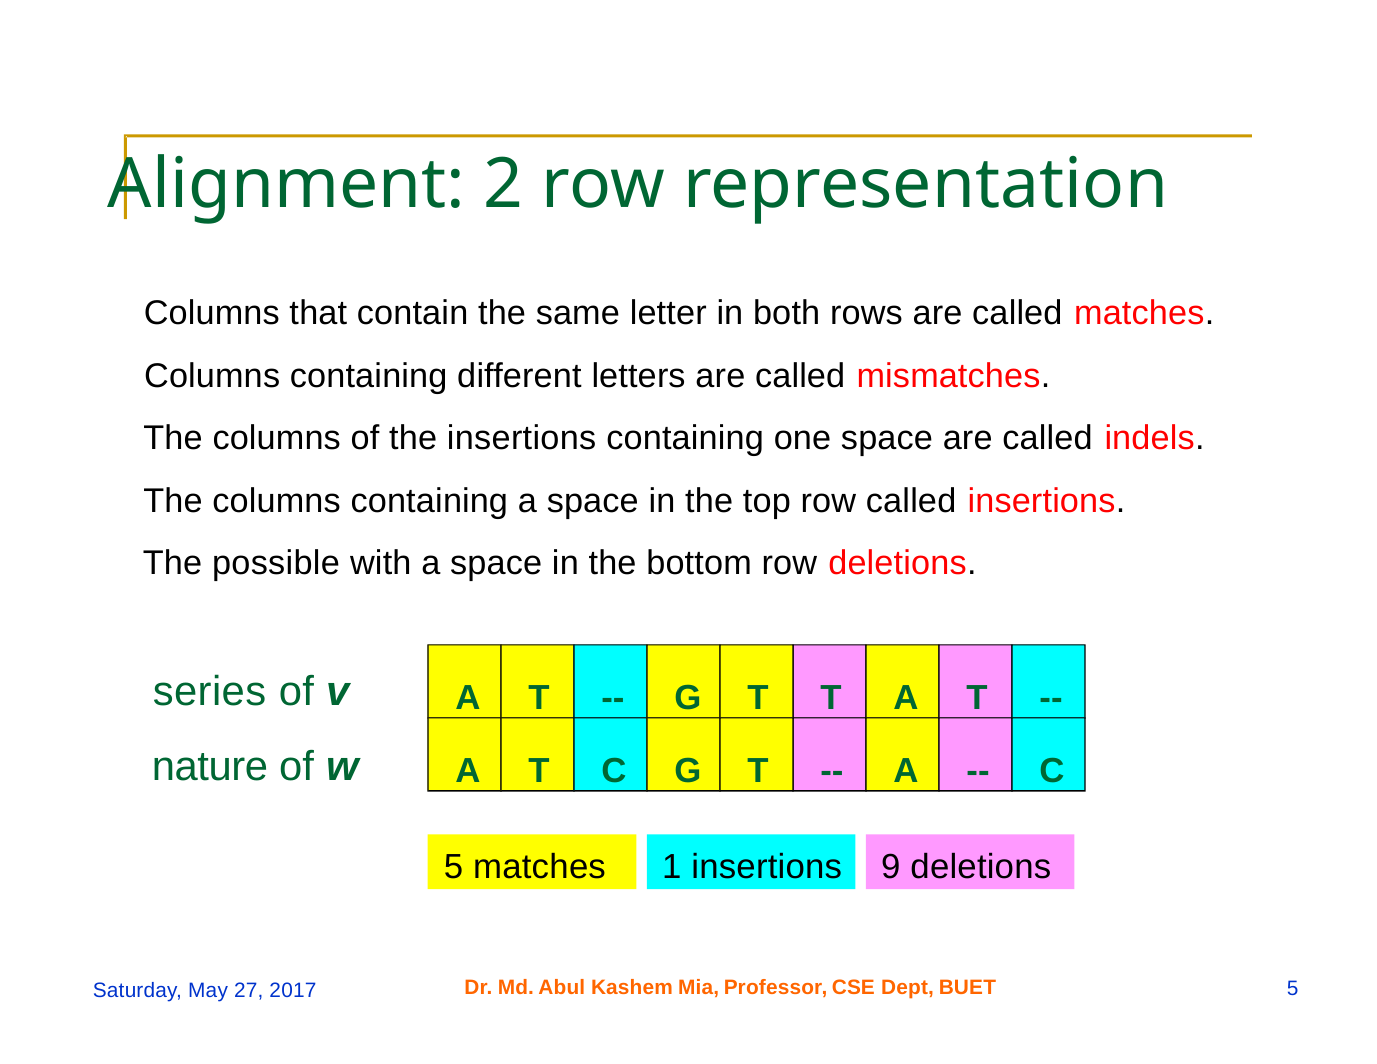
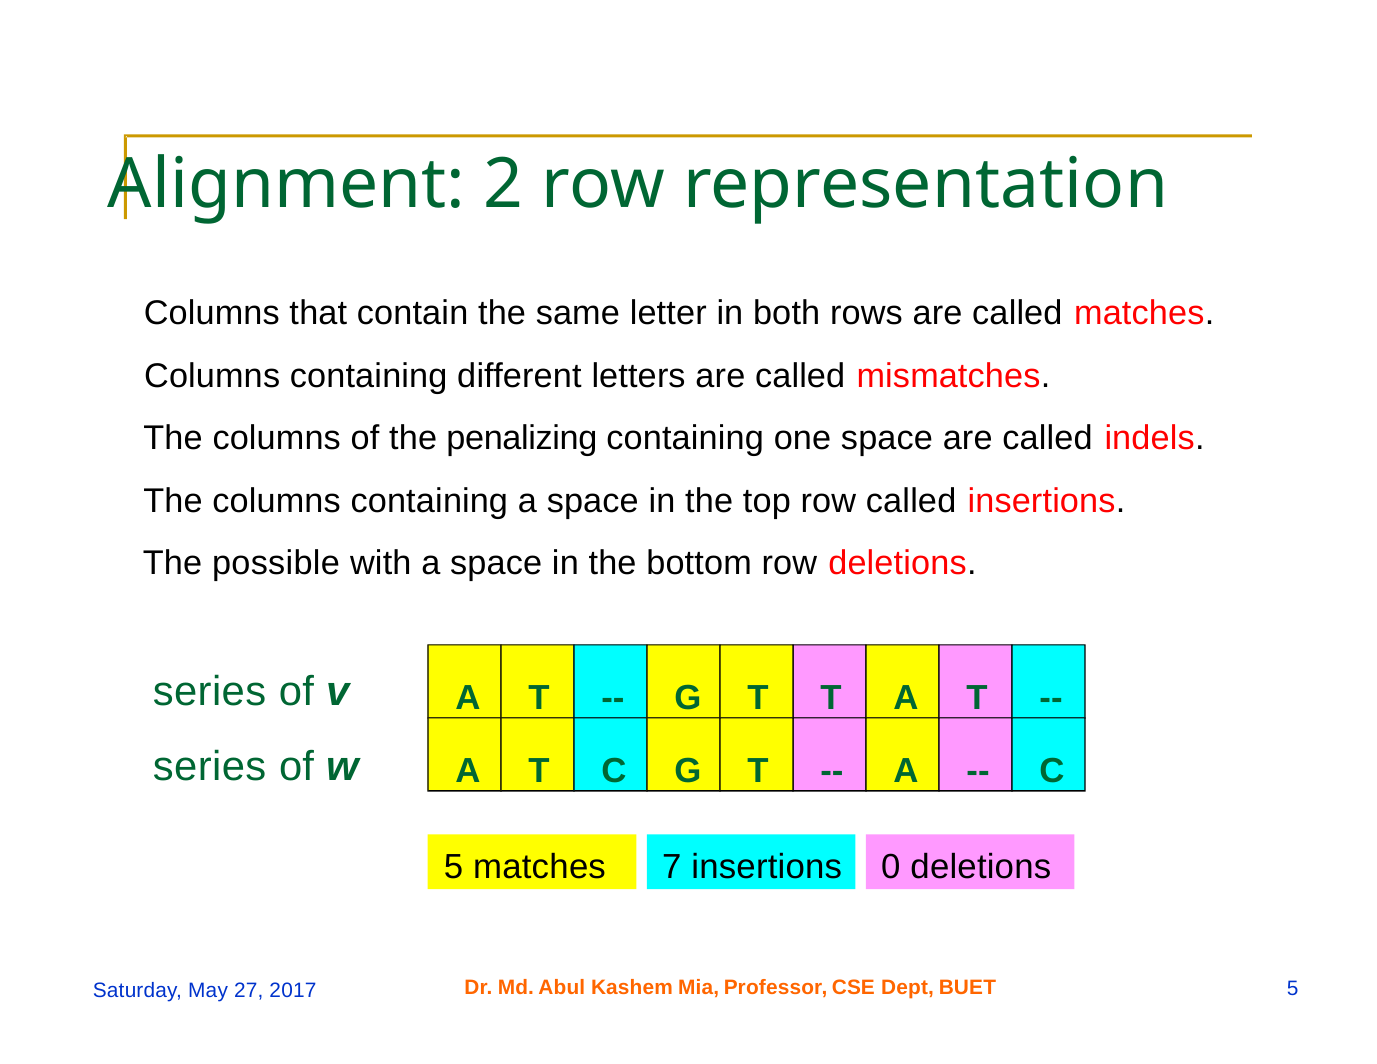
the insertions: insertions -> penalizing (522, 438)
nature: nature -> series (210, 767)
1: 1 -> 7 (672, 867)
9: 9 -> 0 (891, 867)
